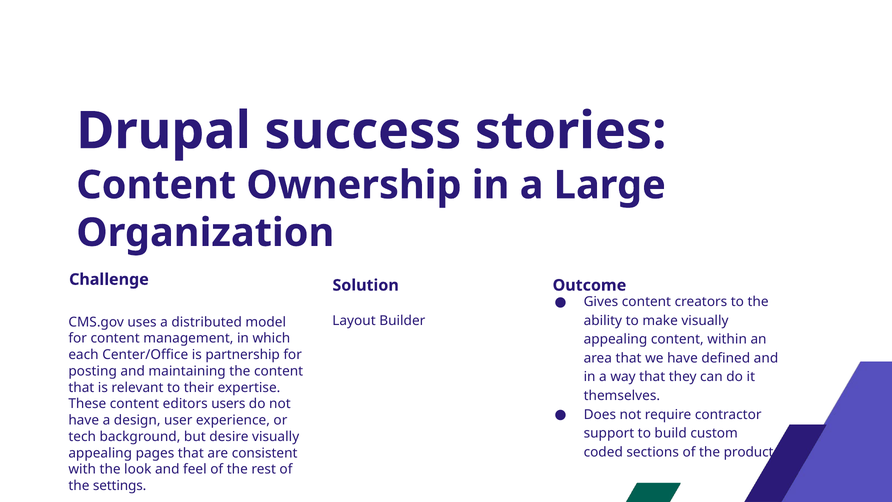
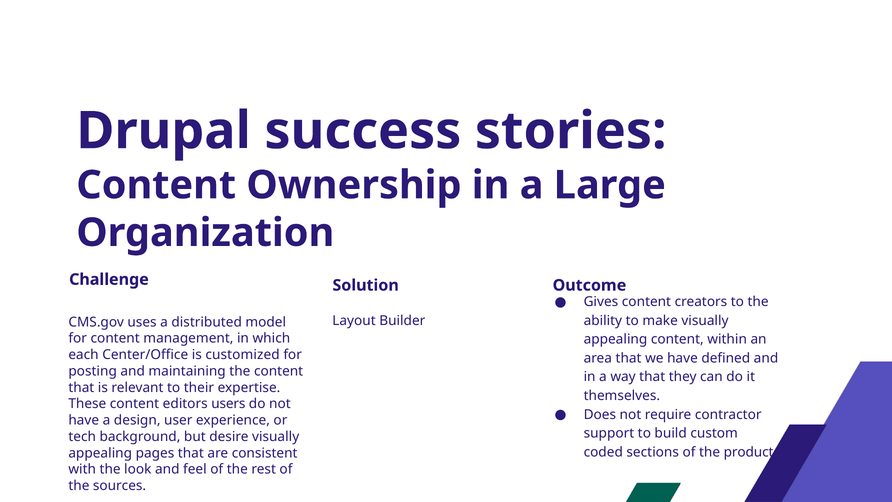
partnership: partnership -> customized (243, 355)
settings: settings -> sources (120, 486)
